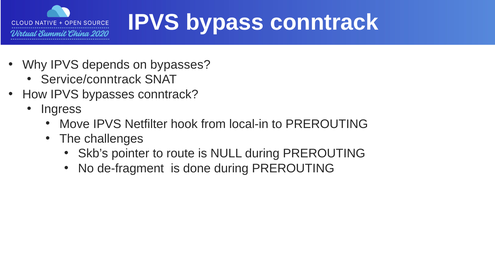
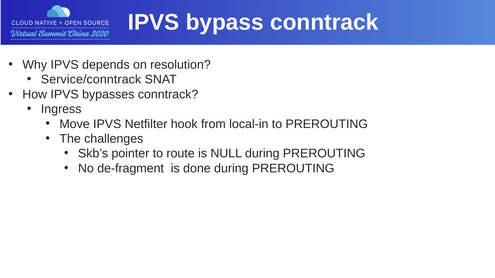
on bypasses: bypasses -> resolution (180, 65)
